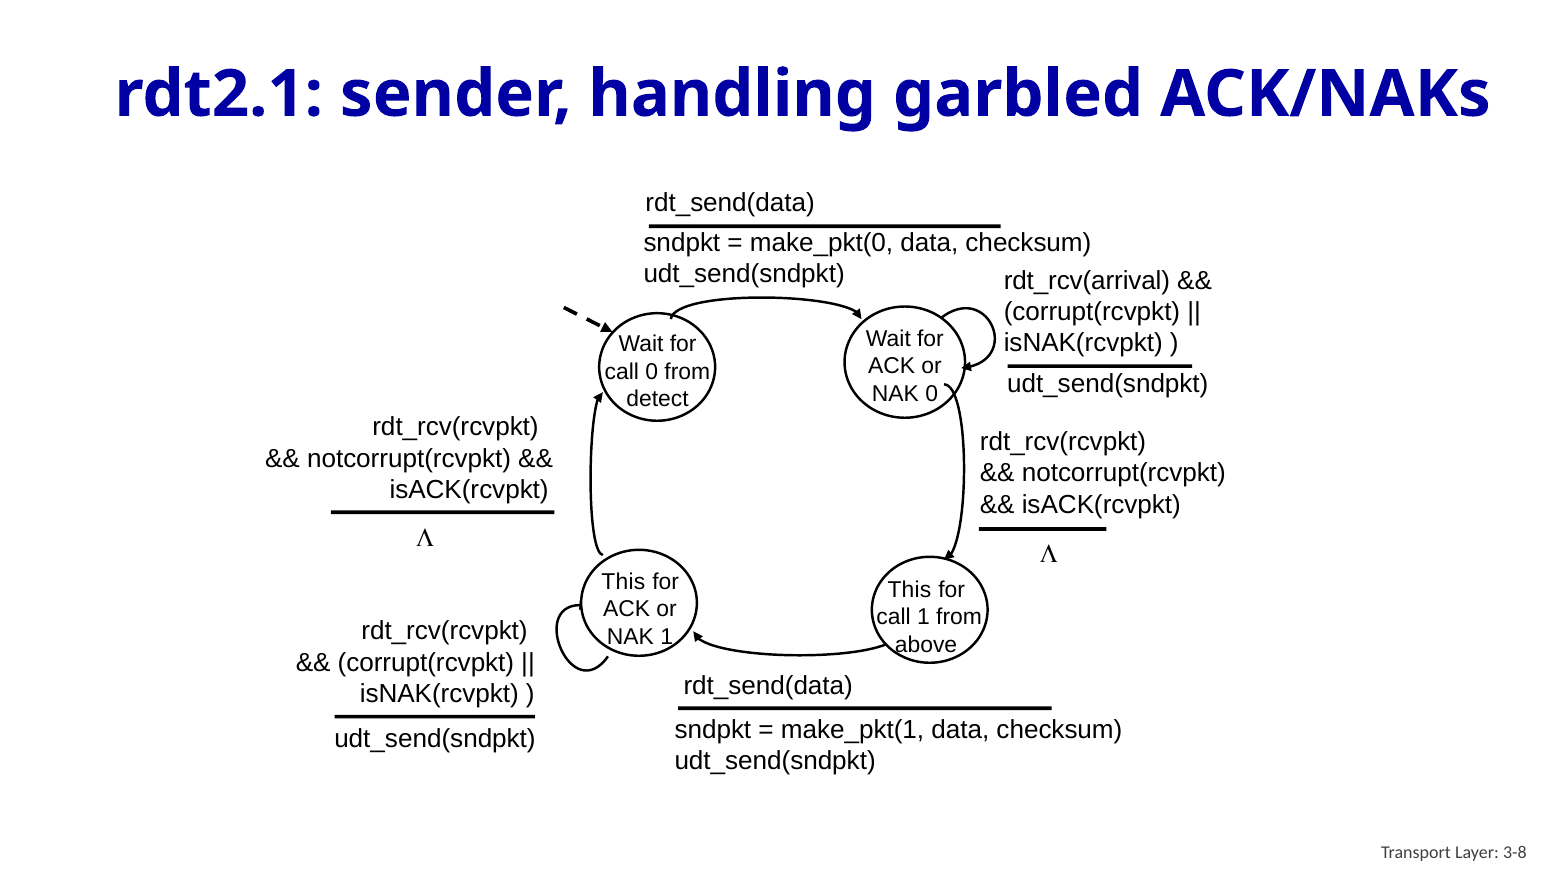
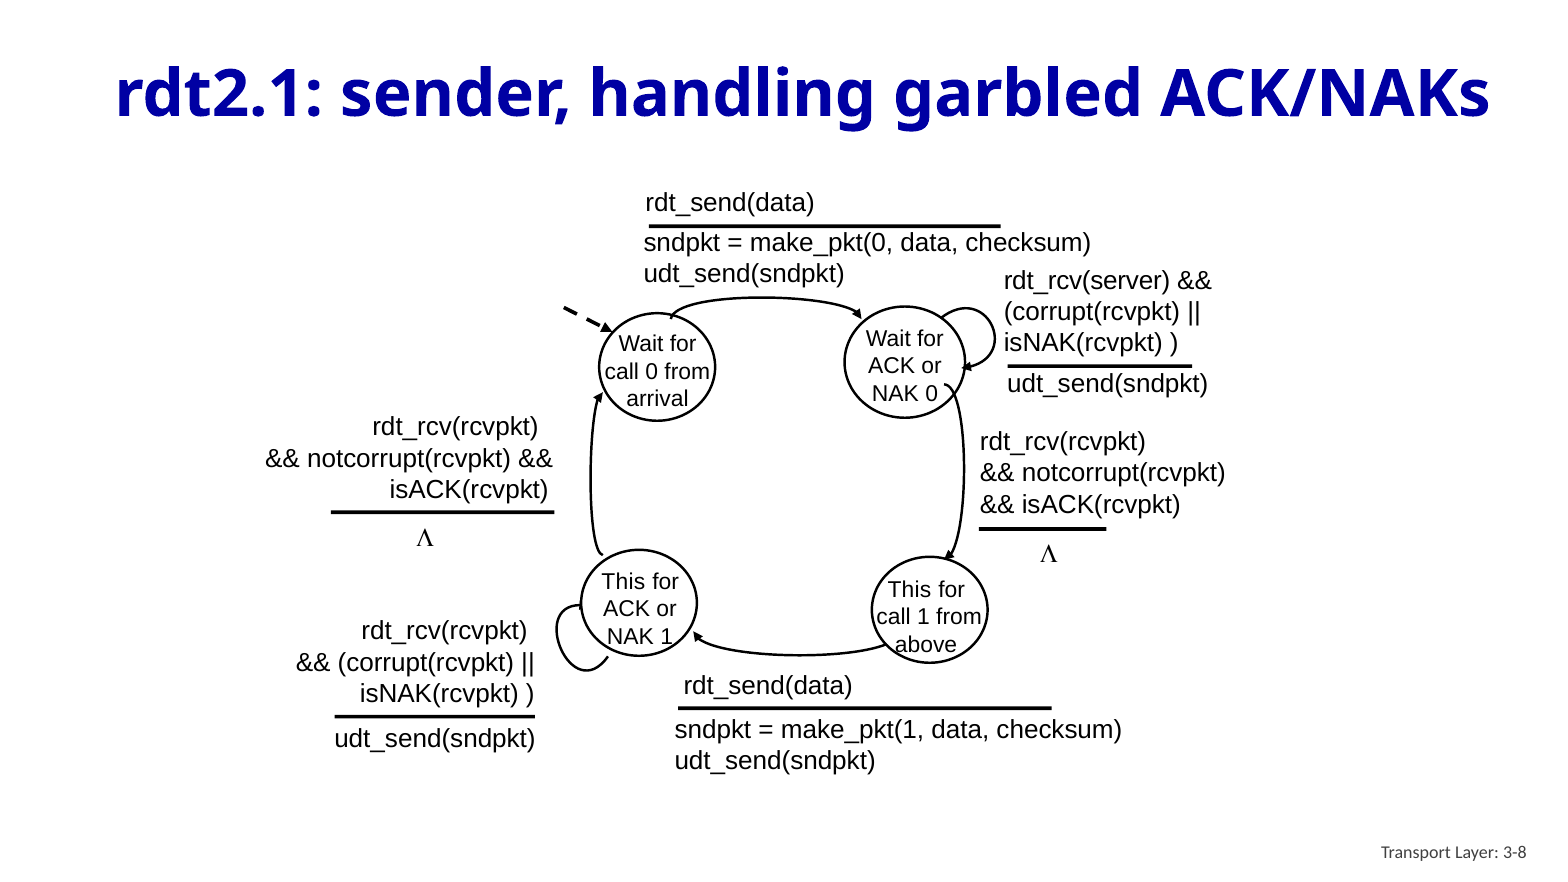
rdt_rcv(arrival: rdt_rcv(arrival -> rdt_rcv(server (1087, 280)
detect: detect -> arrival (658, 399)
